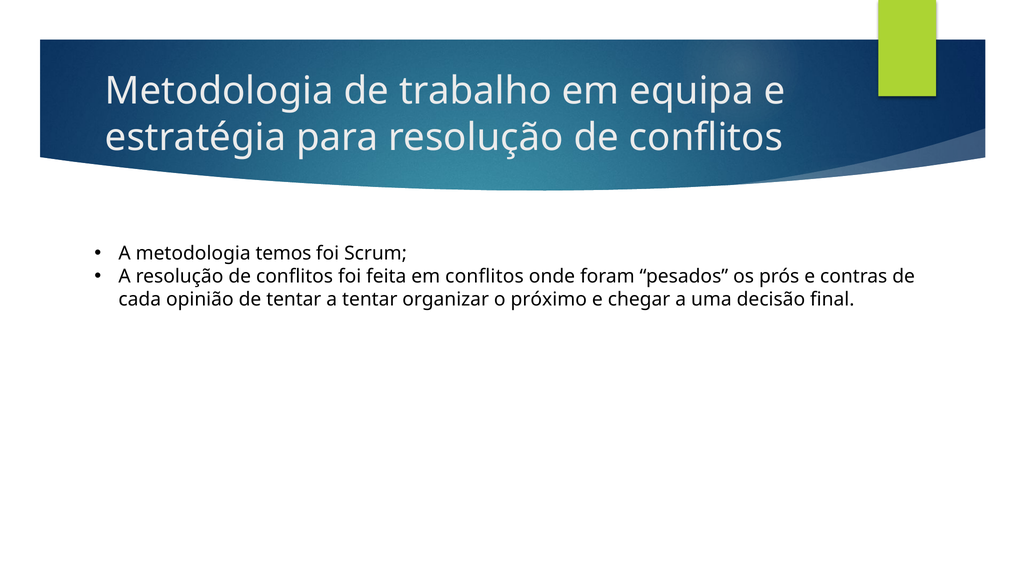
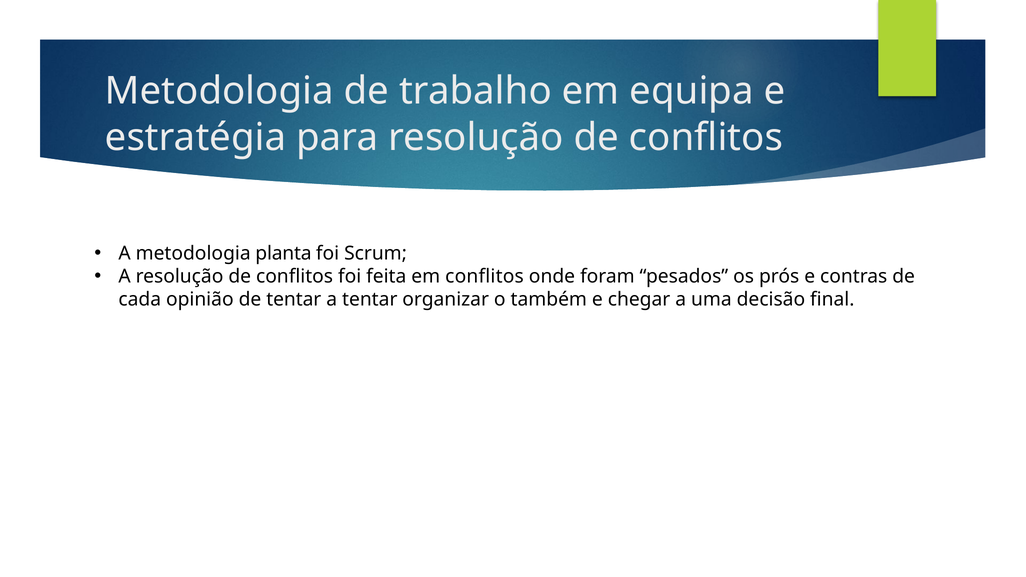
temos: temos -> planta (283, 253)
próximo: próximo -> também (549, 300)
